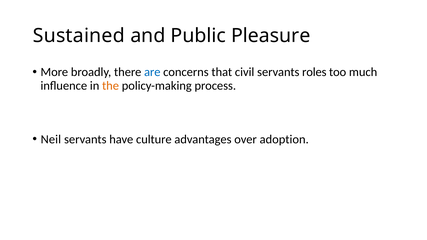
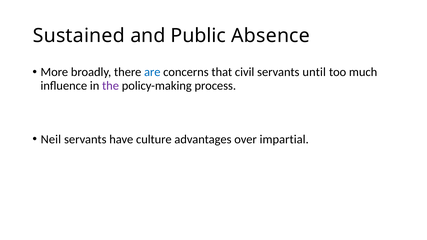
Pleasure: Pleasure -> Absence (271, 36)
roles: roles -> until (314, 72)
the colour: orange -> purple (111, 86)
adoption: adoption -> impartial (284, 139)
